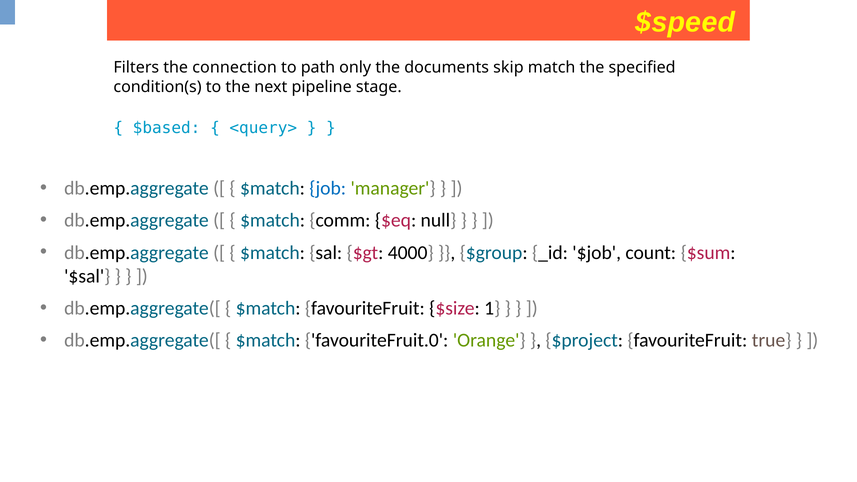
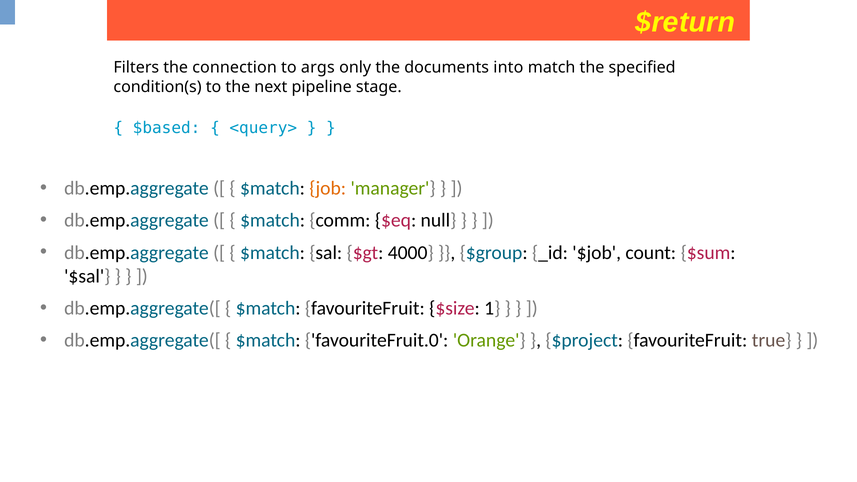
$speed: $speed -> $return (685, 22)
path: path -> args (318, 67)
skip: skip -> into (508, 67)
job colour: blue -> orange (328, 188)
